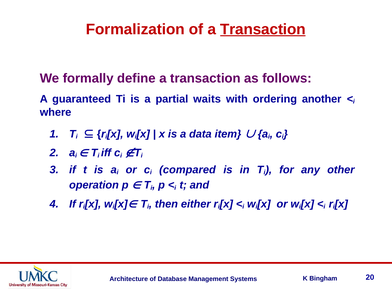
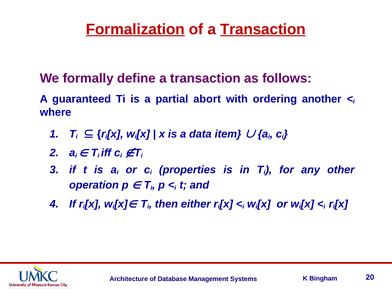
Formalization underline: none -> present (135, 29)
waits: waits -> abort (207, 99)
compared: compared -> properties (188, 170)
